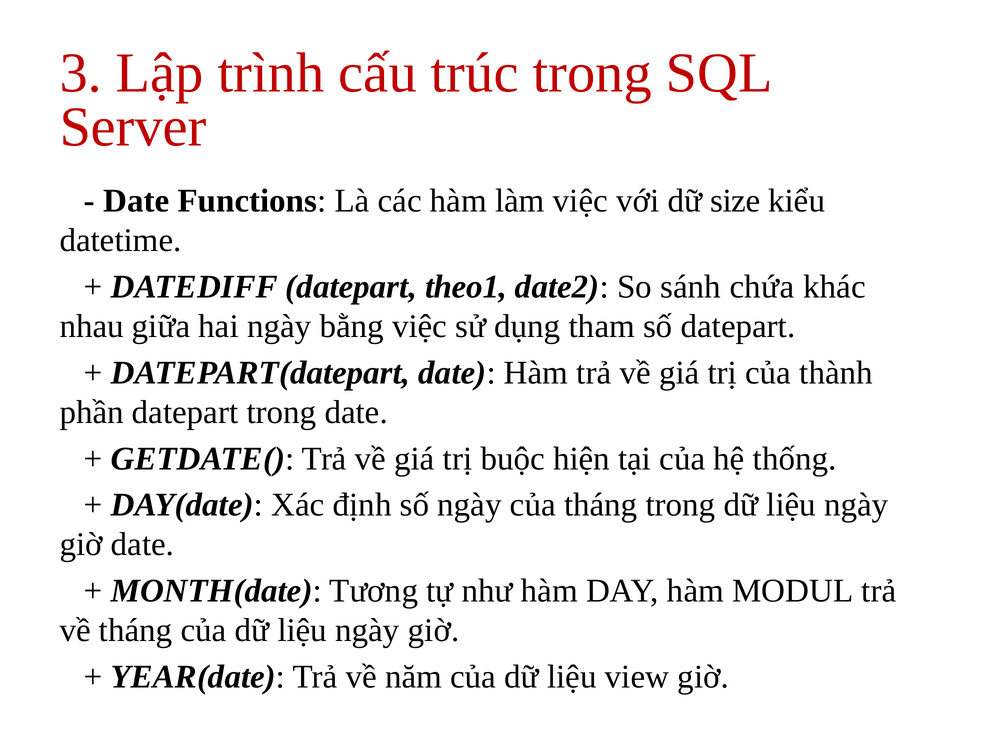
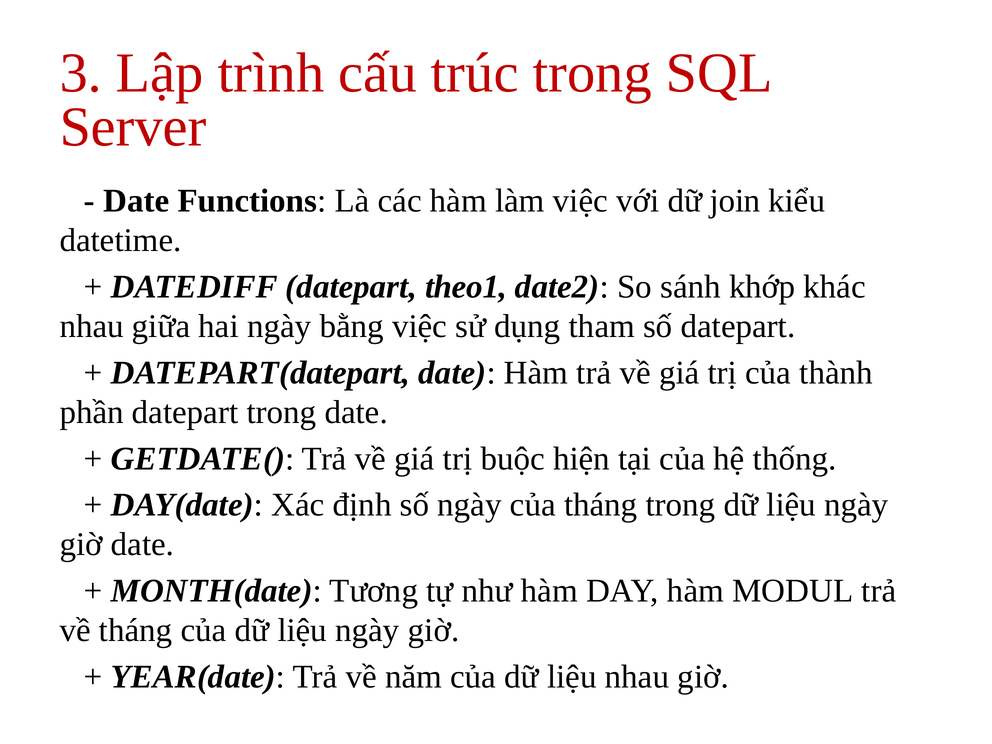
size: size -> join (735, 201)
chứa: chứa -> khớp (762, 287)
liệu view: view -> nhau (637, 677)
